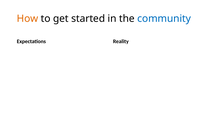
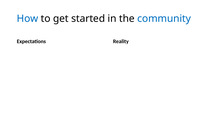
How colour: orange -> blue (27, 18)
